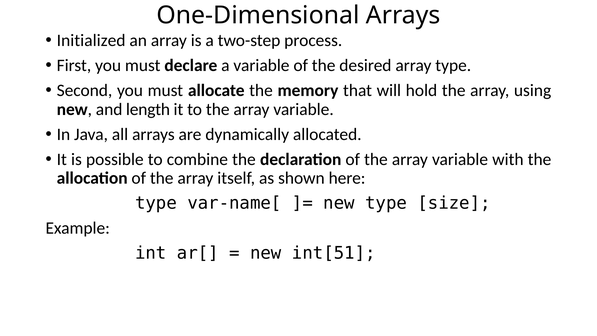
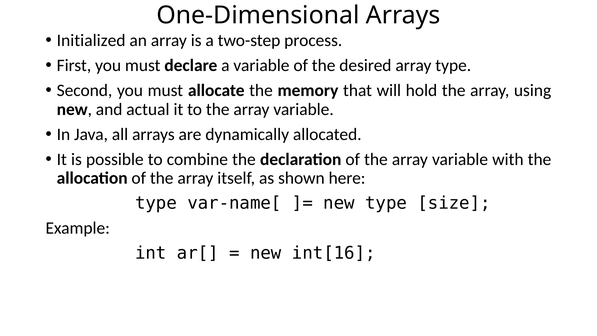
length: length -> actual (148, 109)
int[51: int[51 -> int[16 (334, 253)
